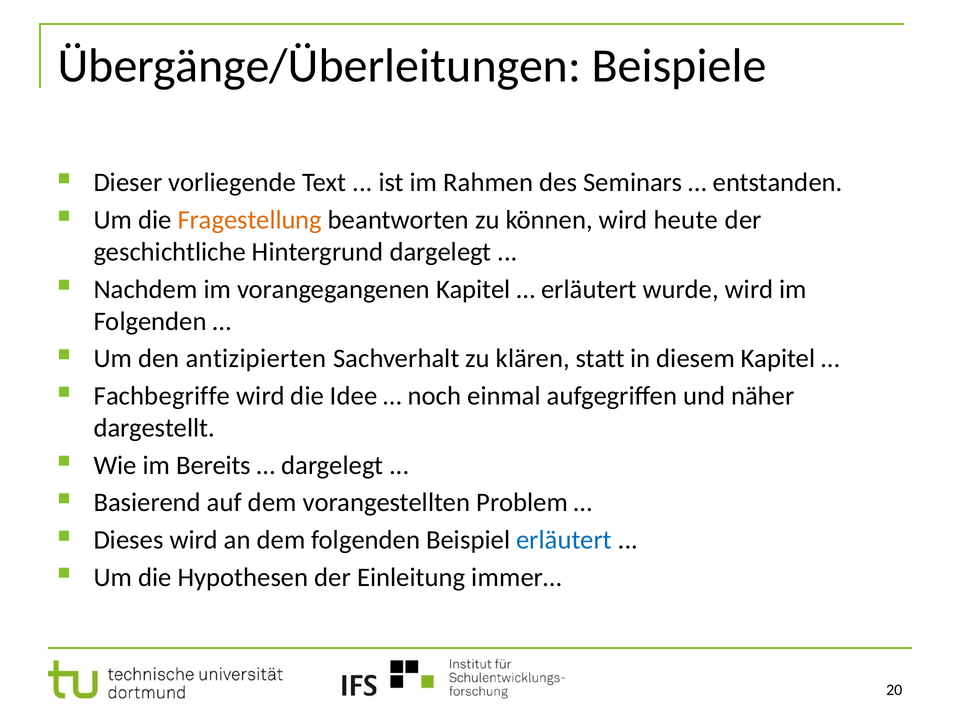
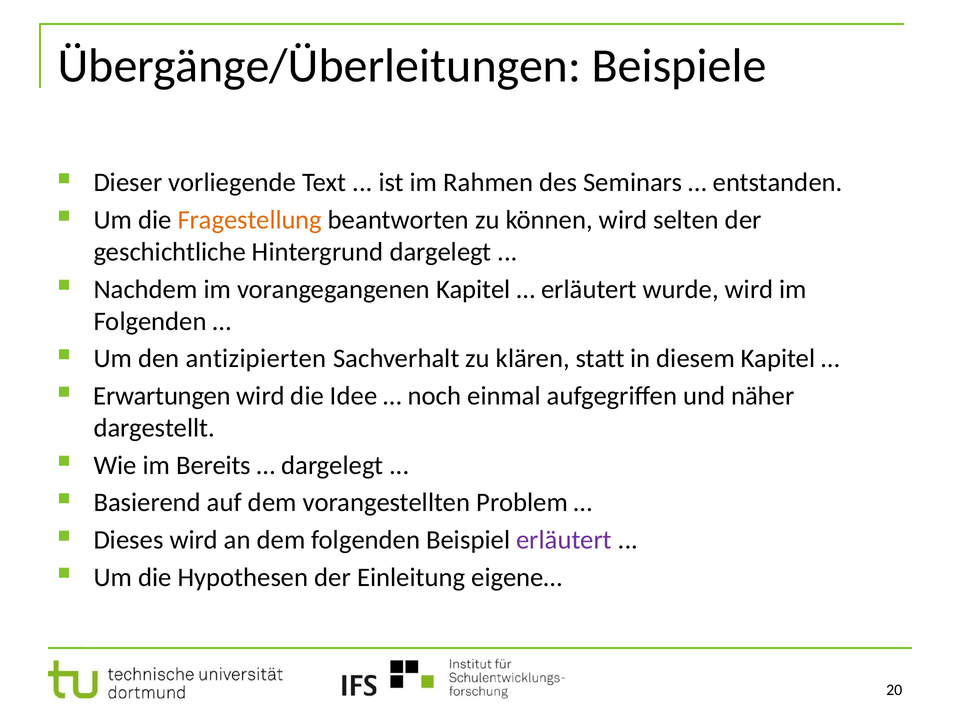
heute: heute -> selten (686, 220)
Fachbegriffe: Fachbegriffe -> Erwartungen (162, 396)
erläutert colour: blue -> purple (564, 540)
immer…: immer… -> eigene… (517, 577)
